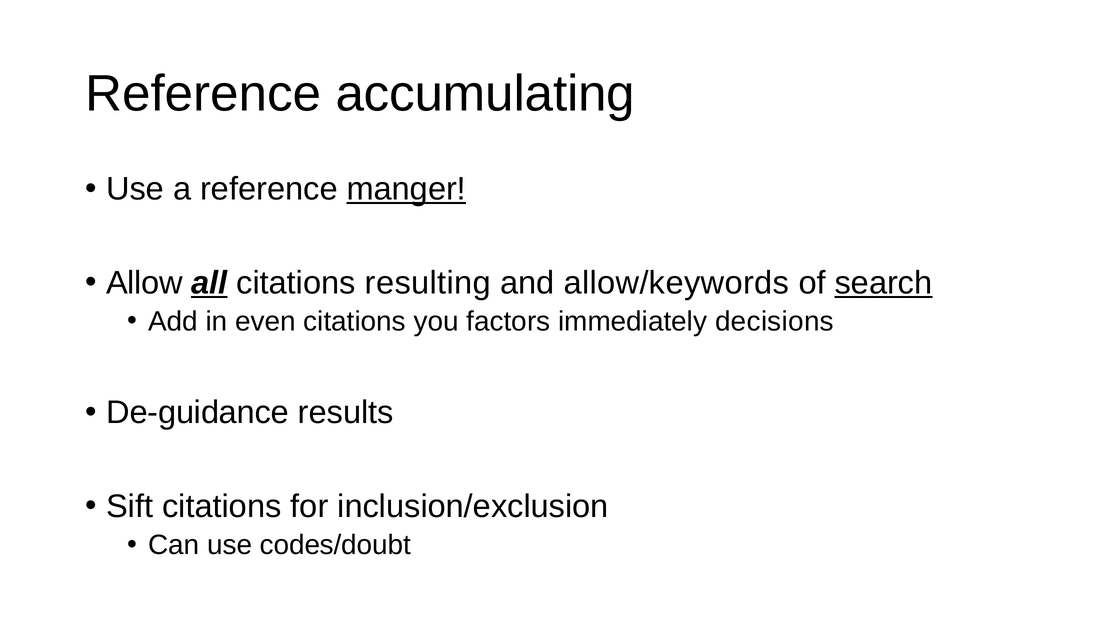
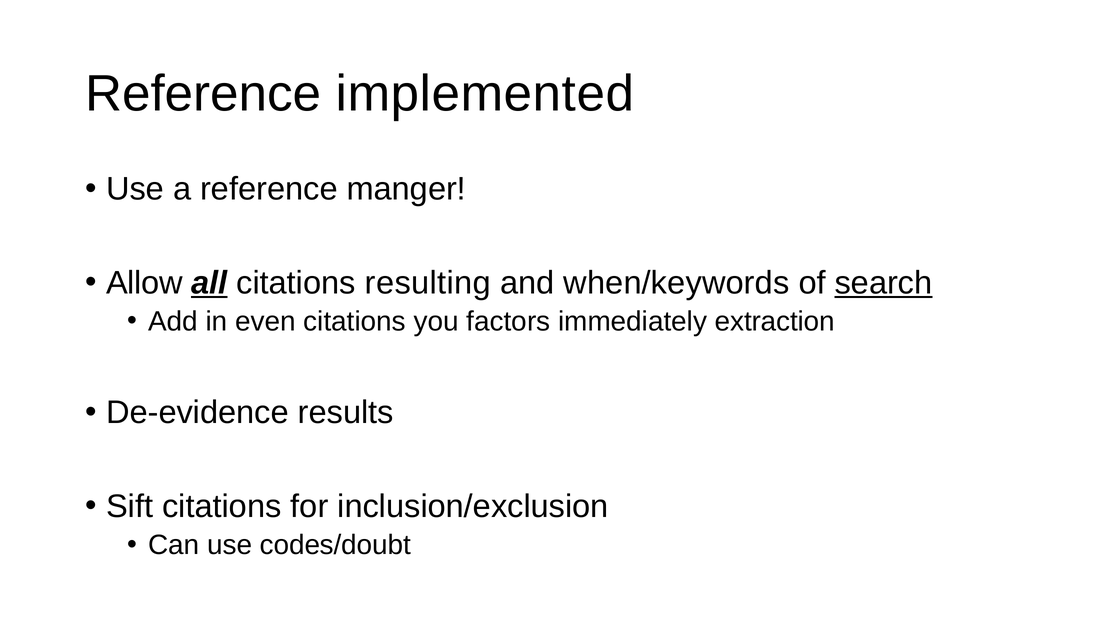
accumulating: accumulating -> implemented (485, 94)
manger underline: present -> none (406, 189)
allow/keywords: allow/keywords -> when/keywords (676, 283)
decisions: decisions -> extraction (775, 321)
De-guidance: De-guidance -> De-evidence (198, 413)
